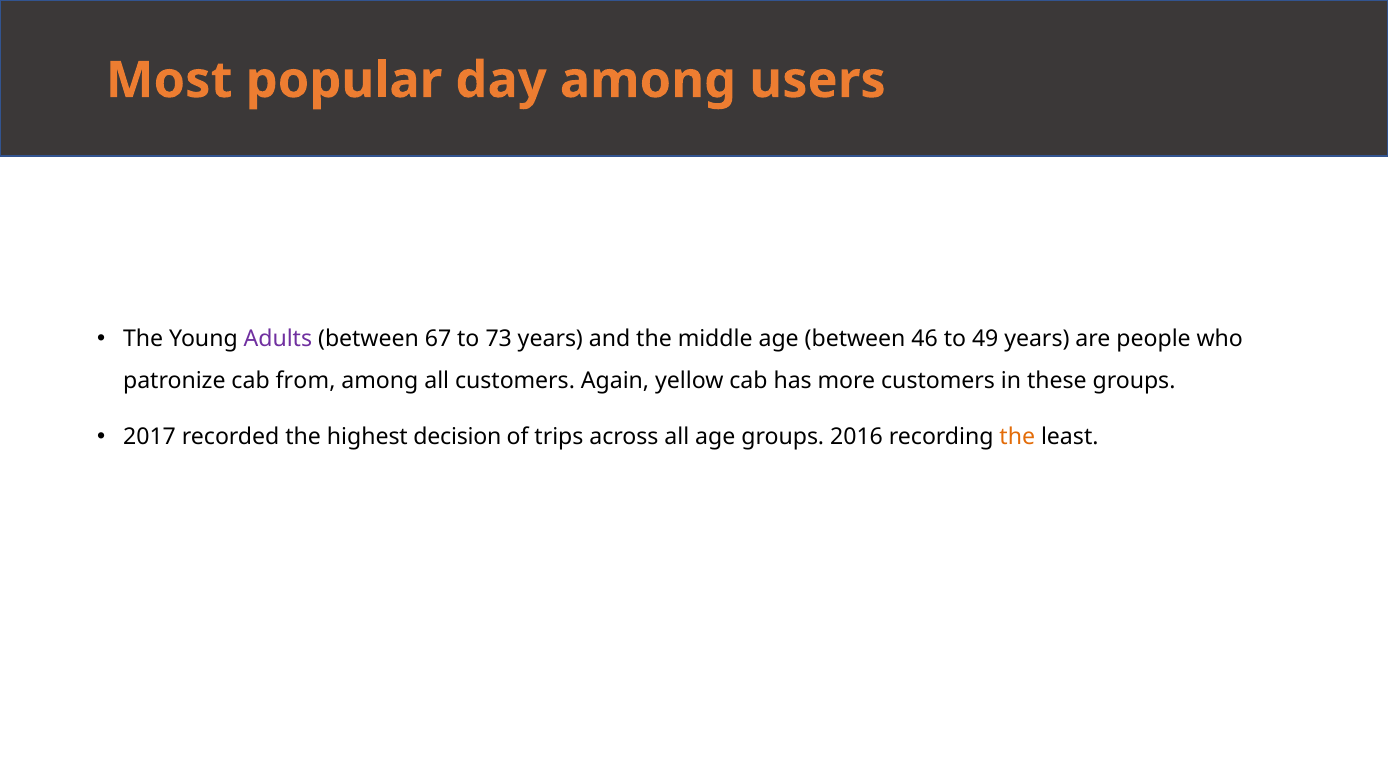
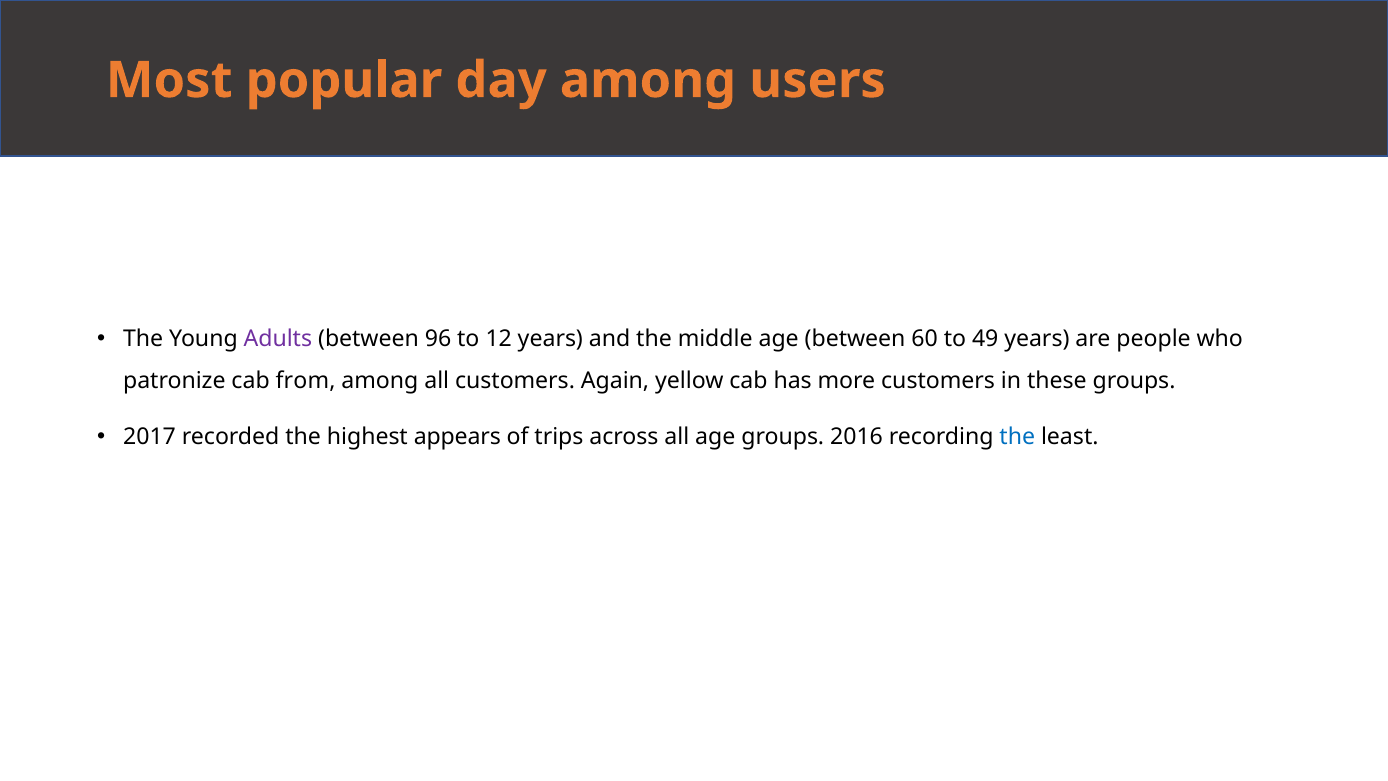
67: 67 -> 96 (438, 339)
73: 73 -> 12 (499, 339)
46: 46 -> 60 (925, 339)
decision: decision -> appears (457, 437)
the colour: orange -> blue (1017, 437)
